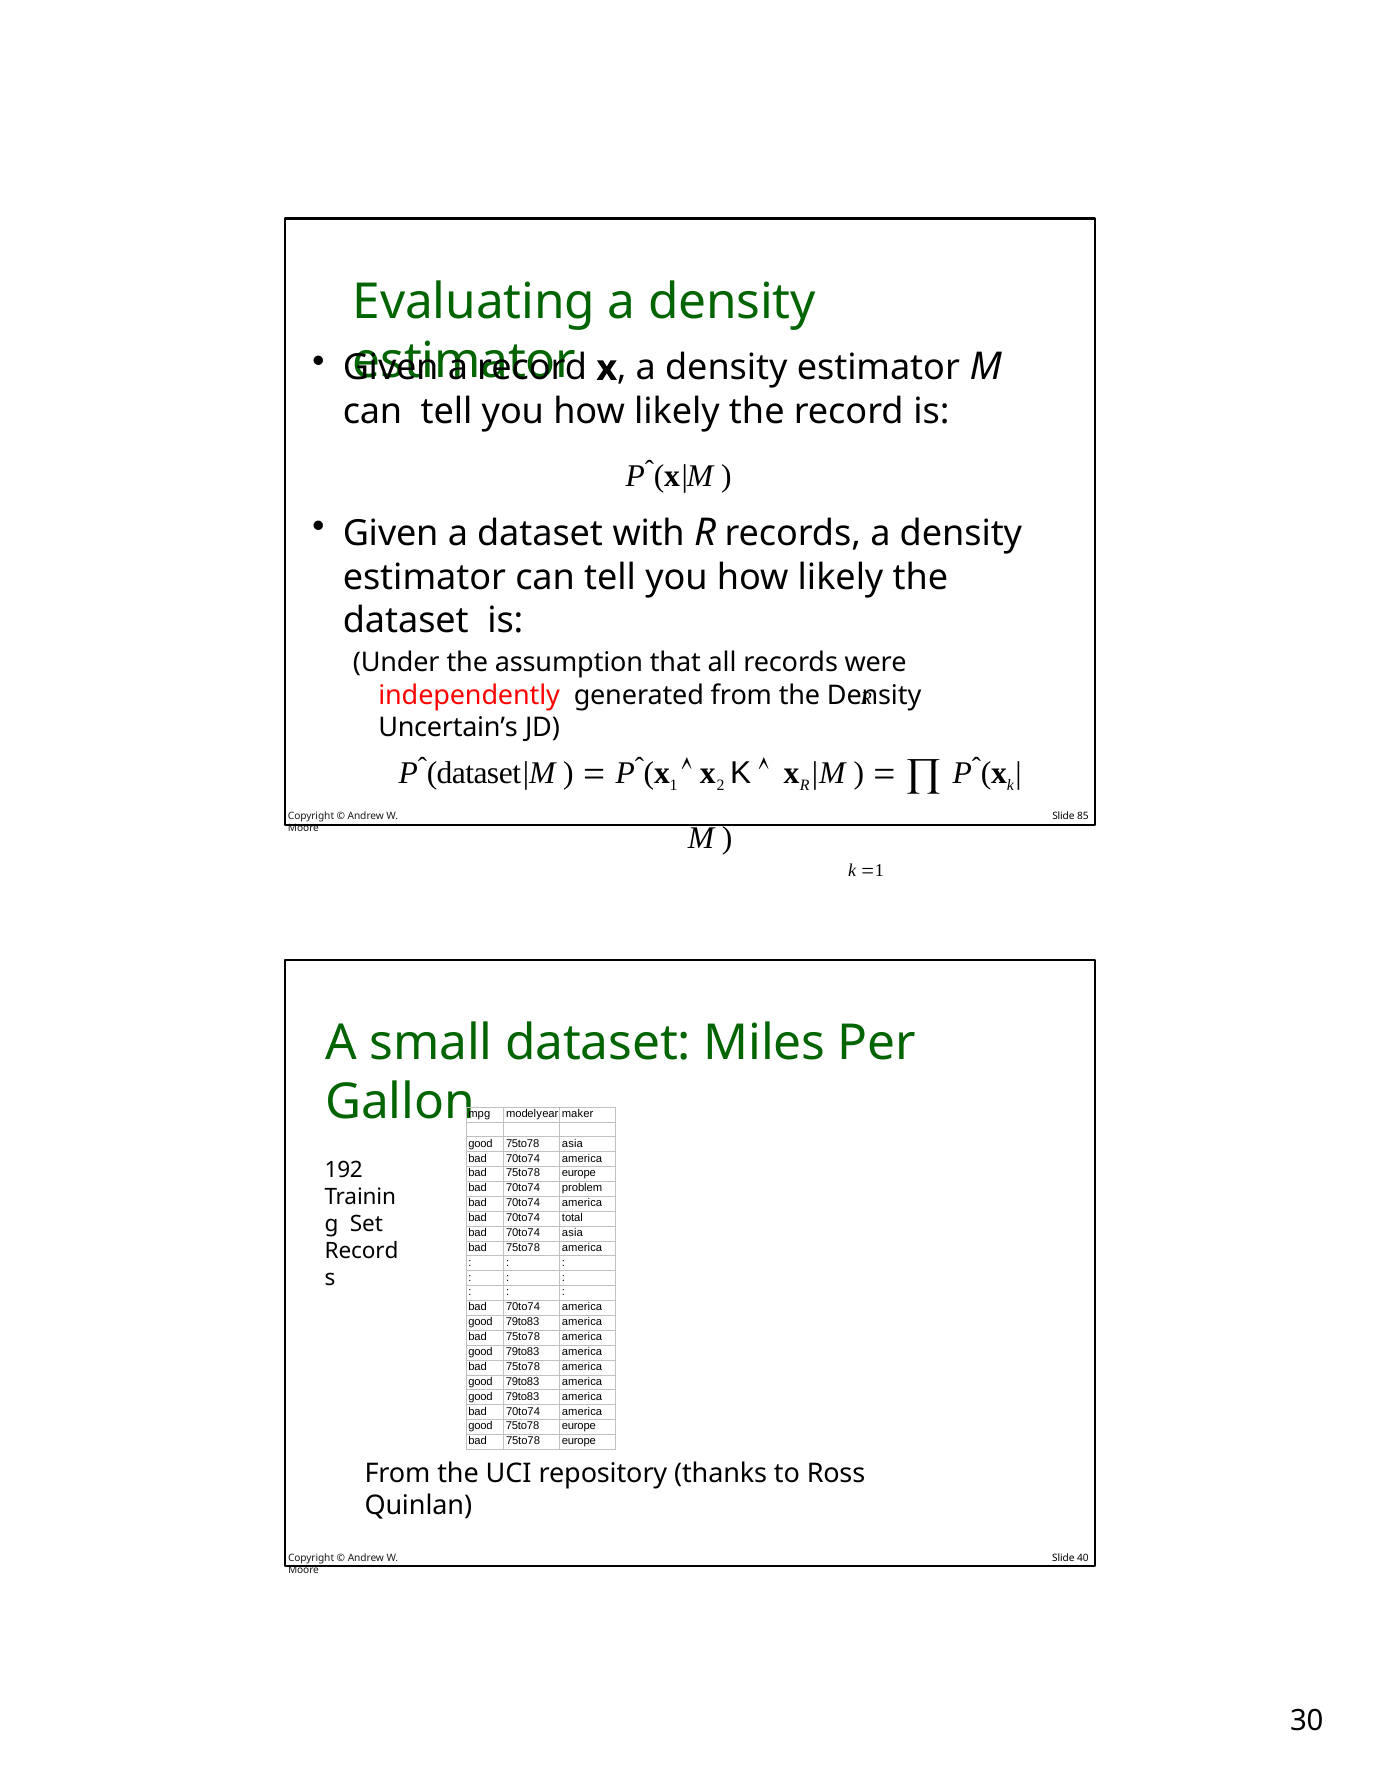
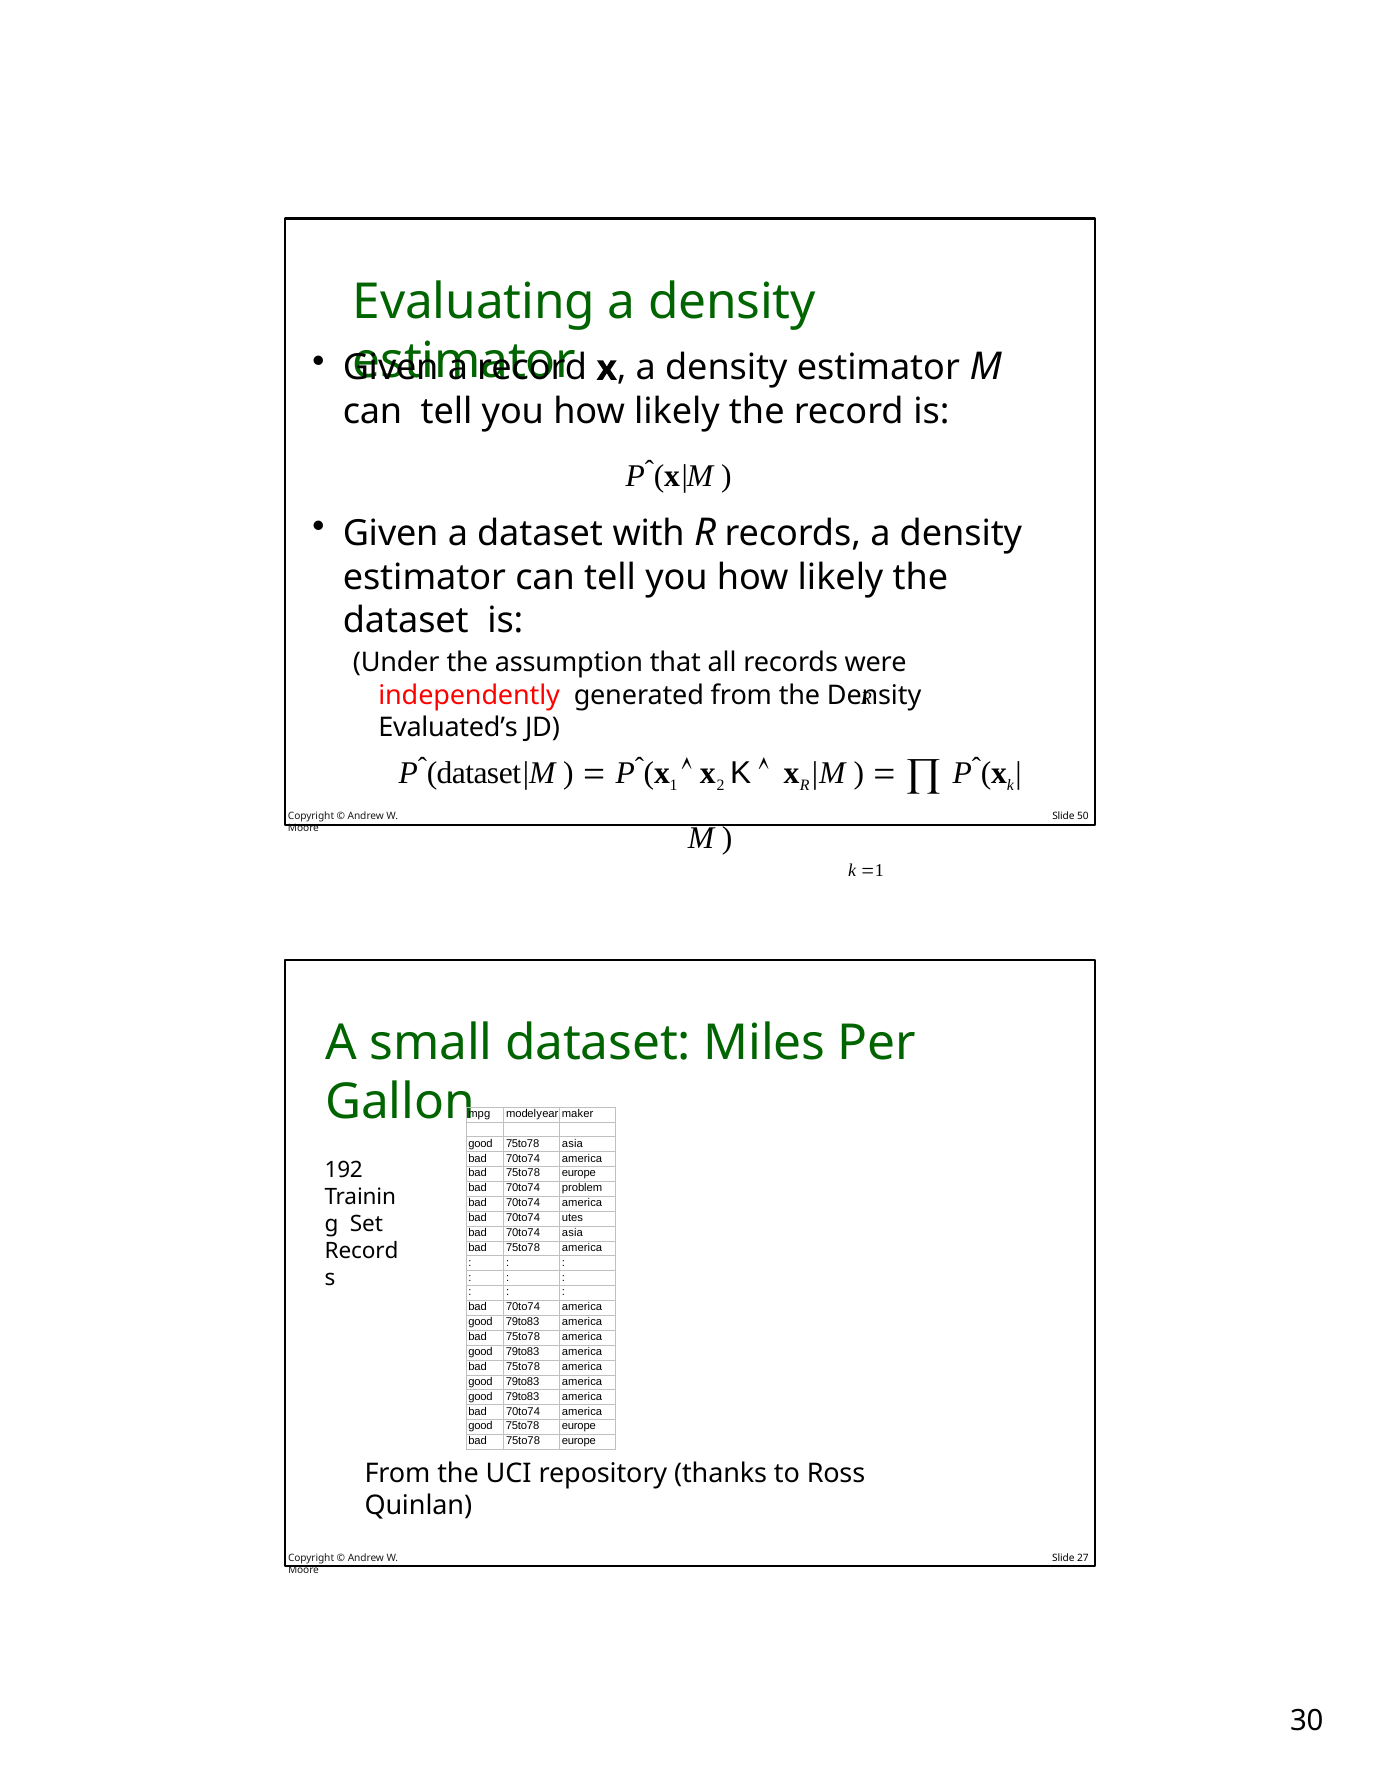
Uncertain’s: Uncertain’s -> Evaluated’s (448, 728)
85: 85 -> 50 (1083, 817)
total: total -> utes (572, 1218)
40: 40 -> 27 (1083, 1558)
